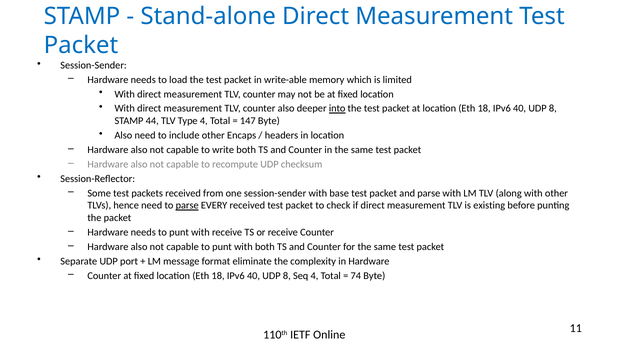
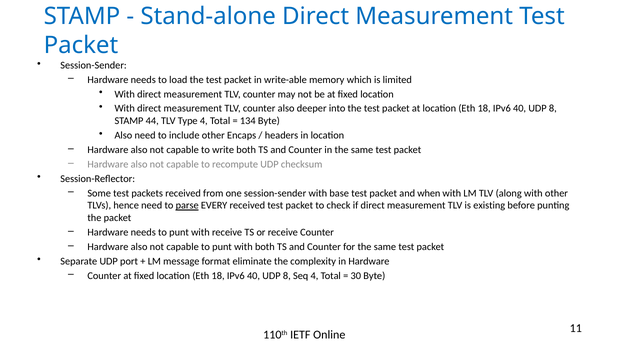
into underline: present -> none (337, 109)
147: 147 -> 134 (248, 121)
and parse: parse -> when (429, 193)
74: 74 -> 30 (356, 276)
